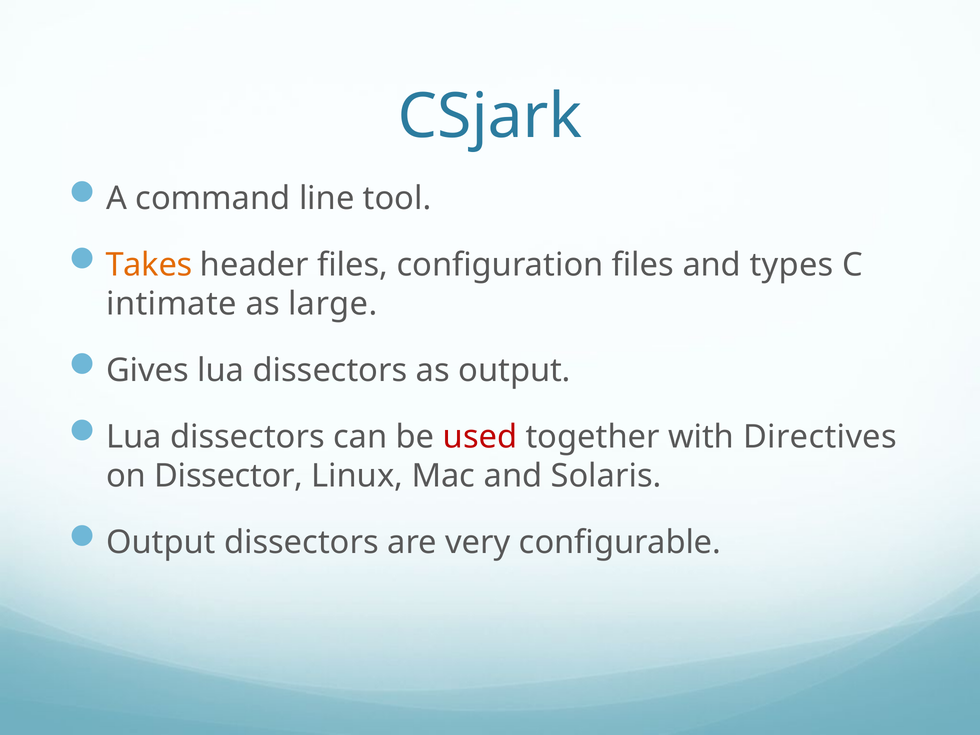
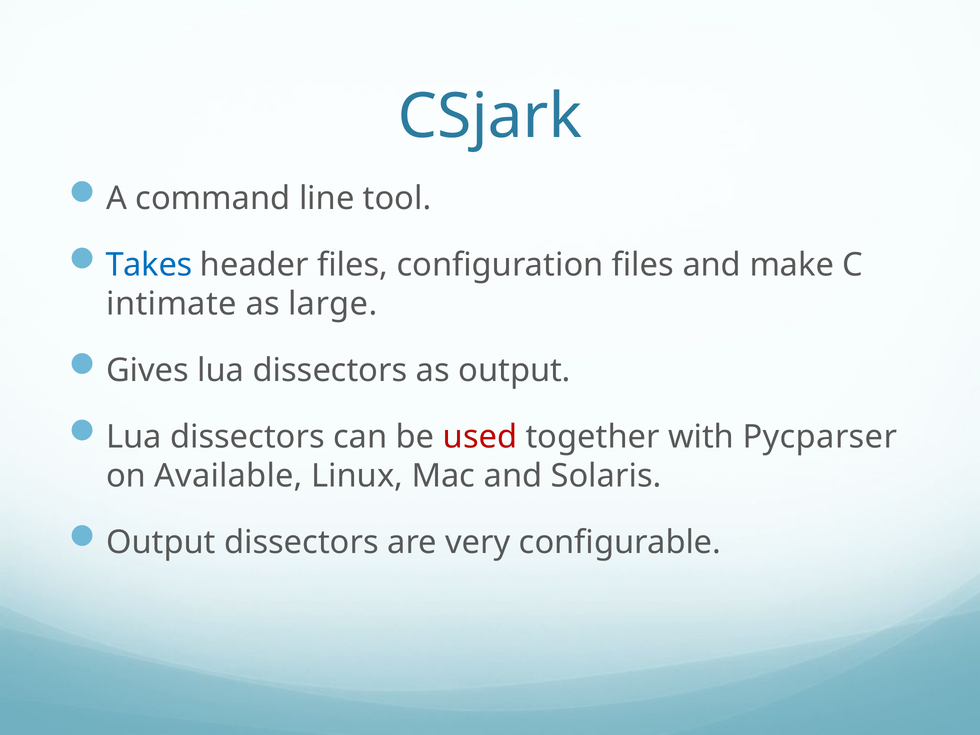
Takes colour: orange -> blue (149, 265)
types: types -> make (792, 265)
Directives: Directives -> Pycparser (820, 437)
Dissector: Dissector -> Available (229, 476)
